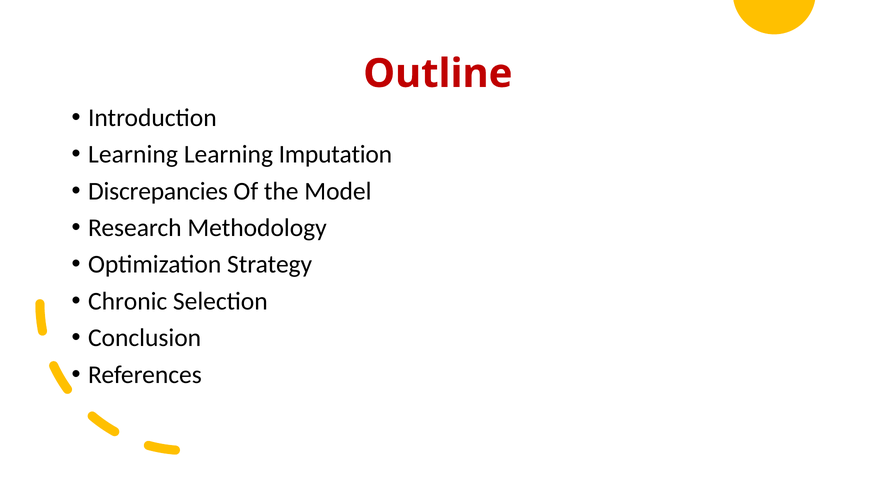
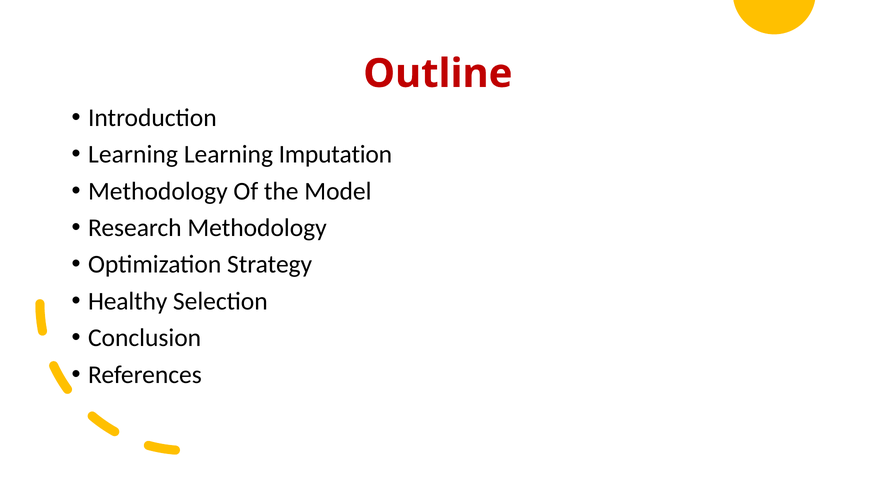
Discrepancies: Discrepancies -> Methodology (158, 191)
Chronic: Chronic -> Healthy (128, 301)
